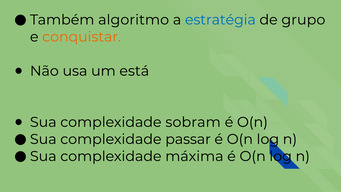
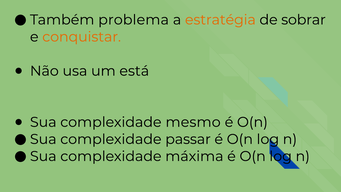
algoritmo: algoritmo -> problema (134, 20)
estratégia colour: blue -> orange (220, 20)
grupo: grupo -> sobrar (303, 20)
sobram: sobram -> mesmo (193, 122)
